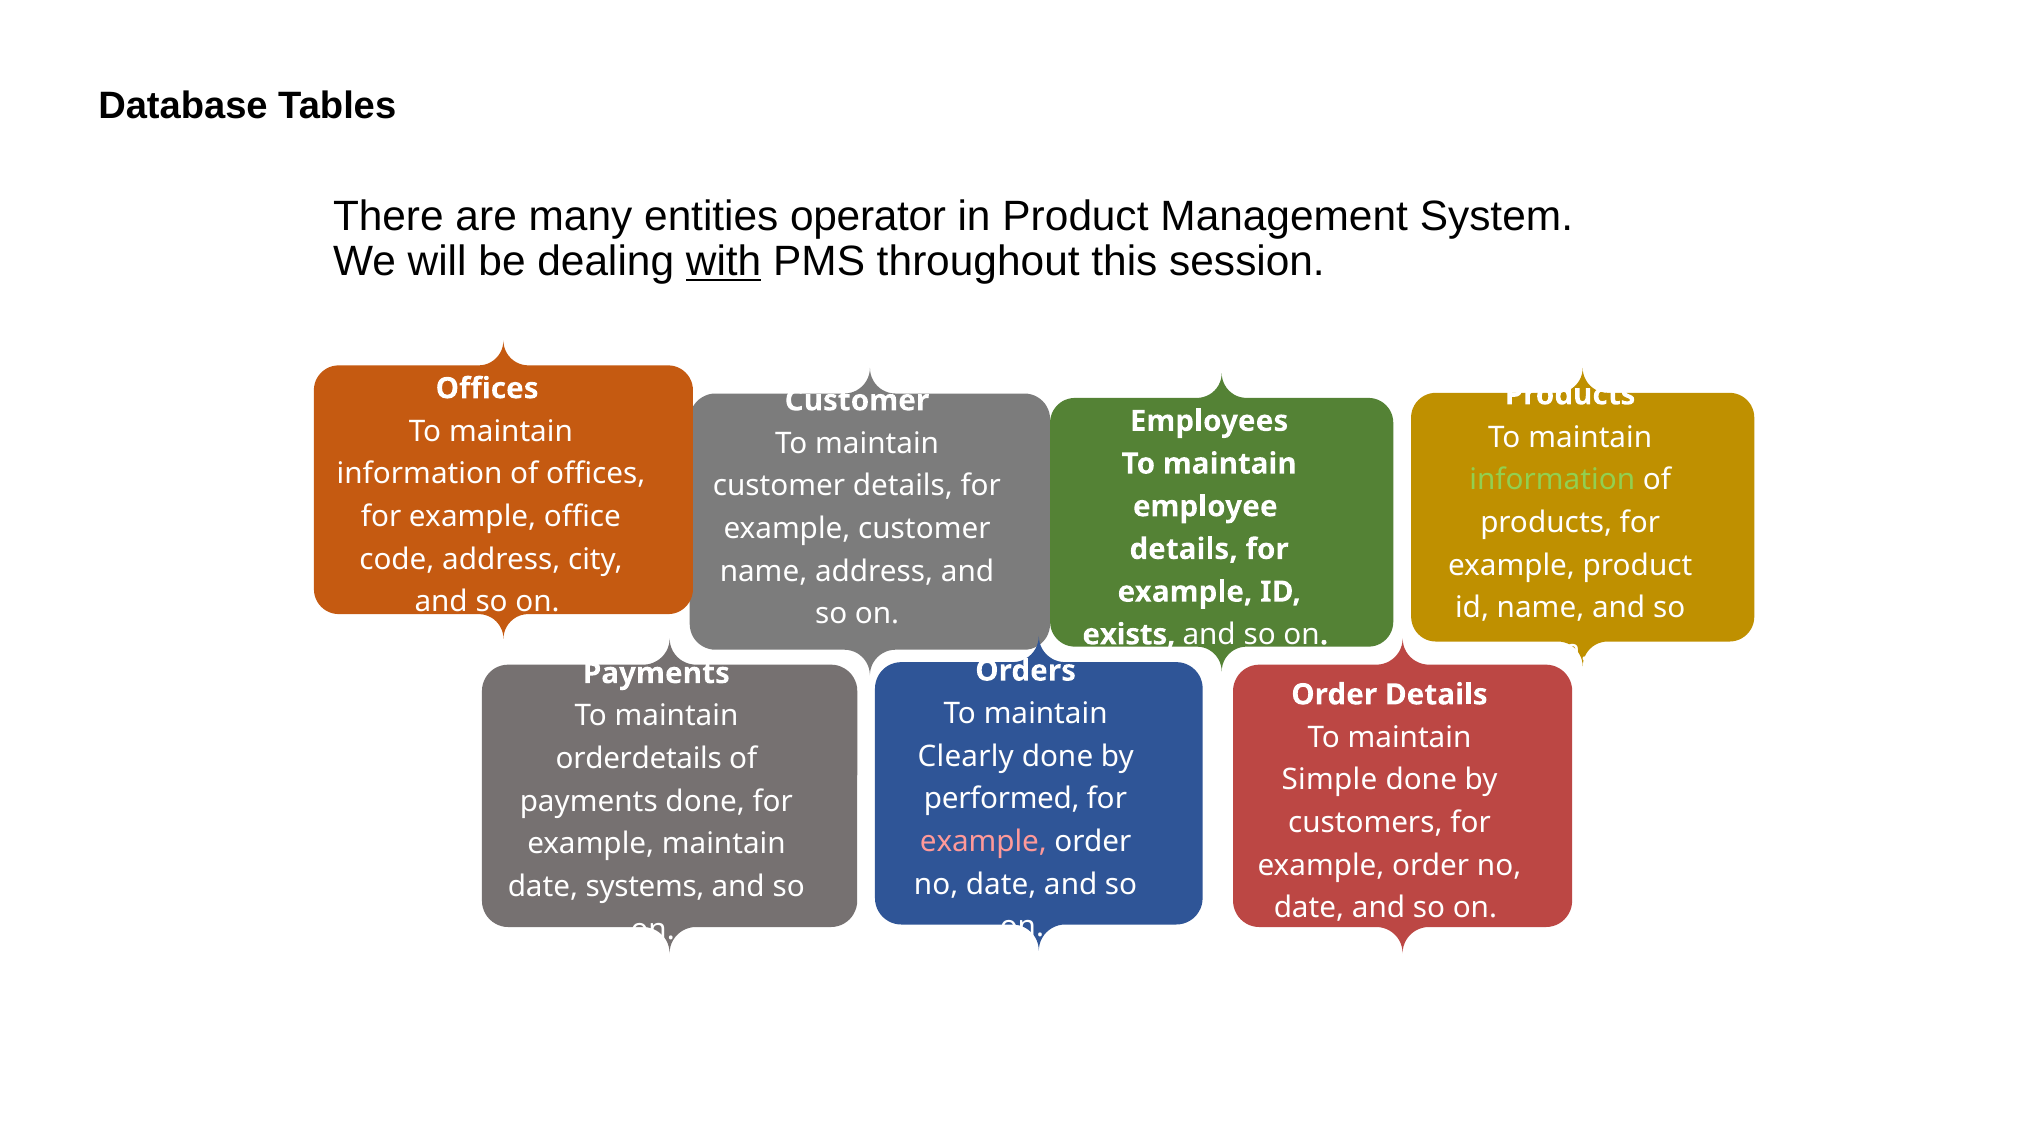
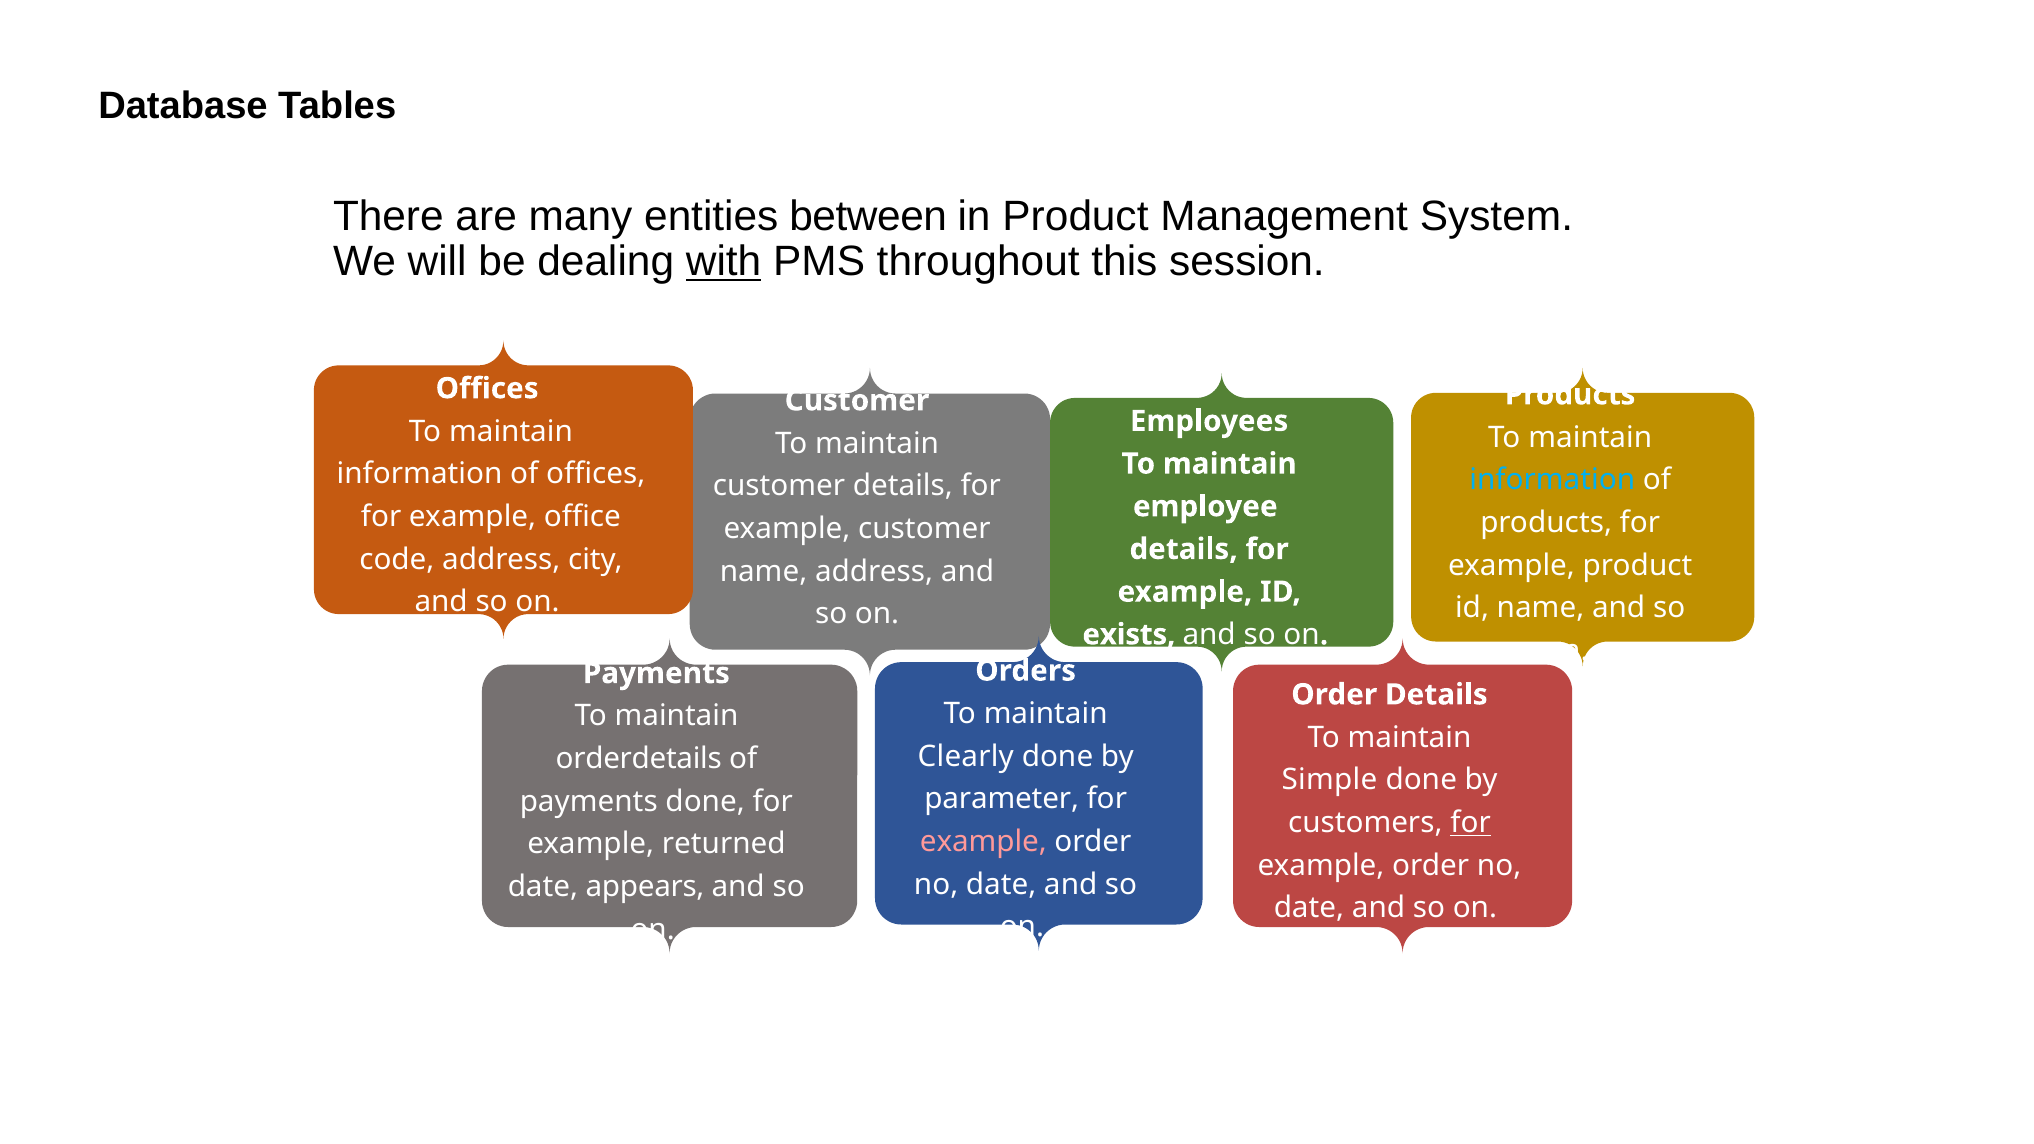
operator: operator -> between (868, 216)
information colour: light green -> light blue (1552, 480)
performed: performed -> parameter (1002, 799)
for underline: none -> present (1471, 823)
example maintain: maintain -> returned (724, 844)
systems: systems -> appears (645, 887)
